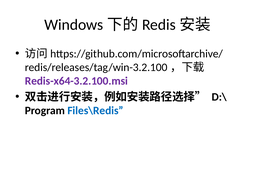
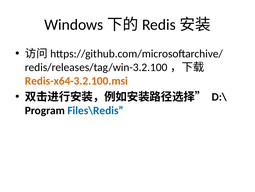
Redis-x64-3.2.100.msi colour: purple -> orange (76, 81)
